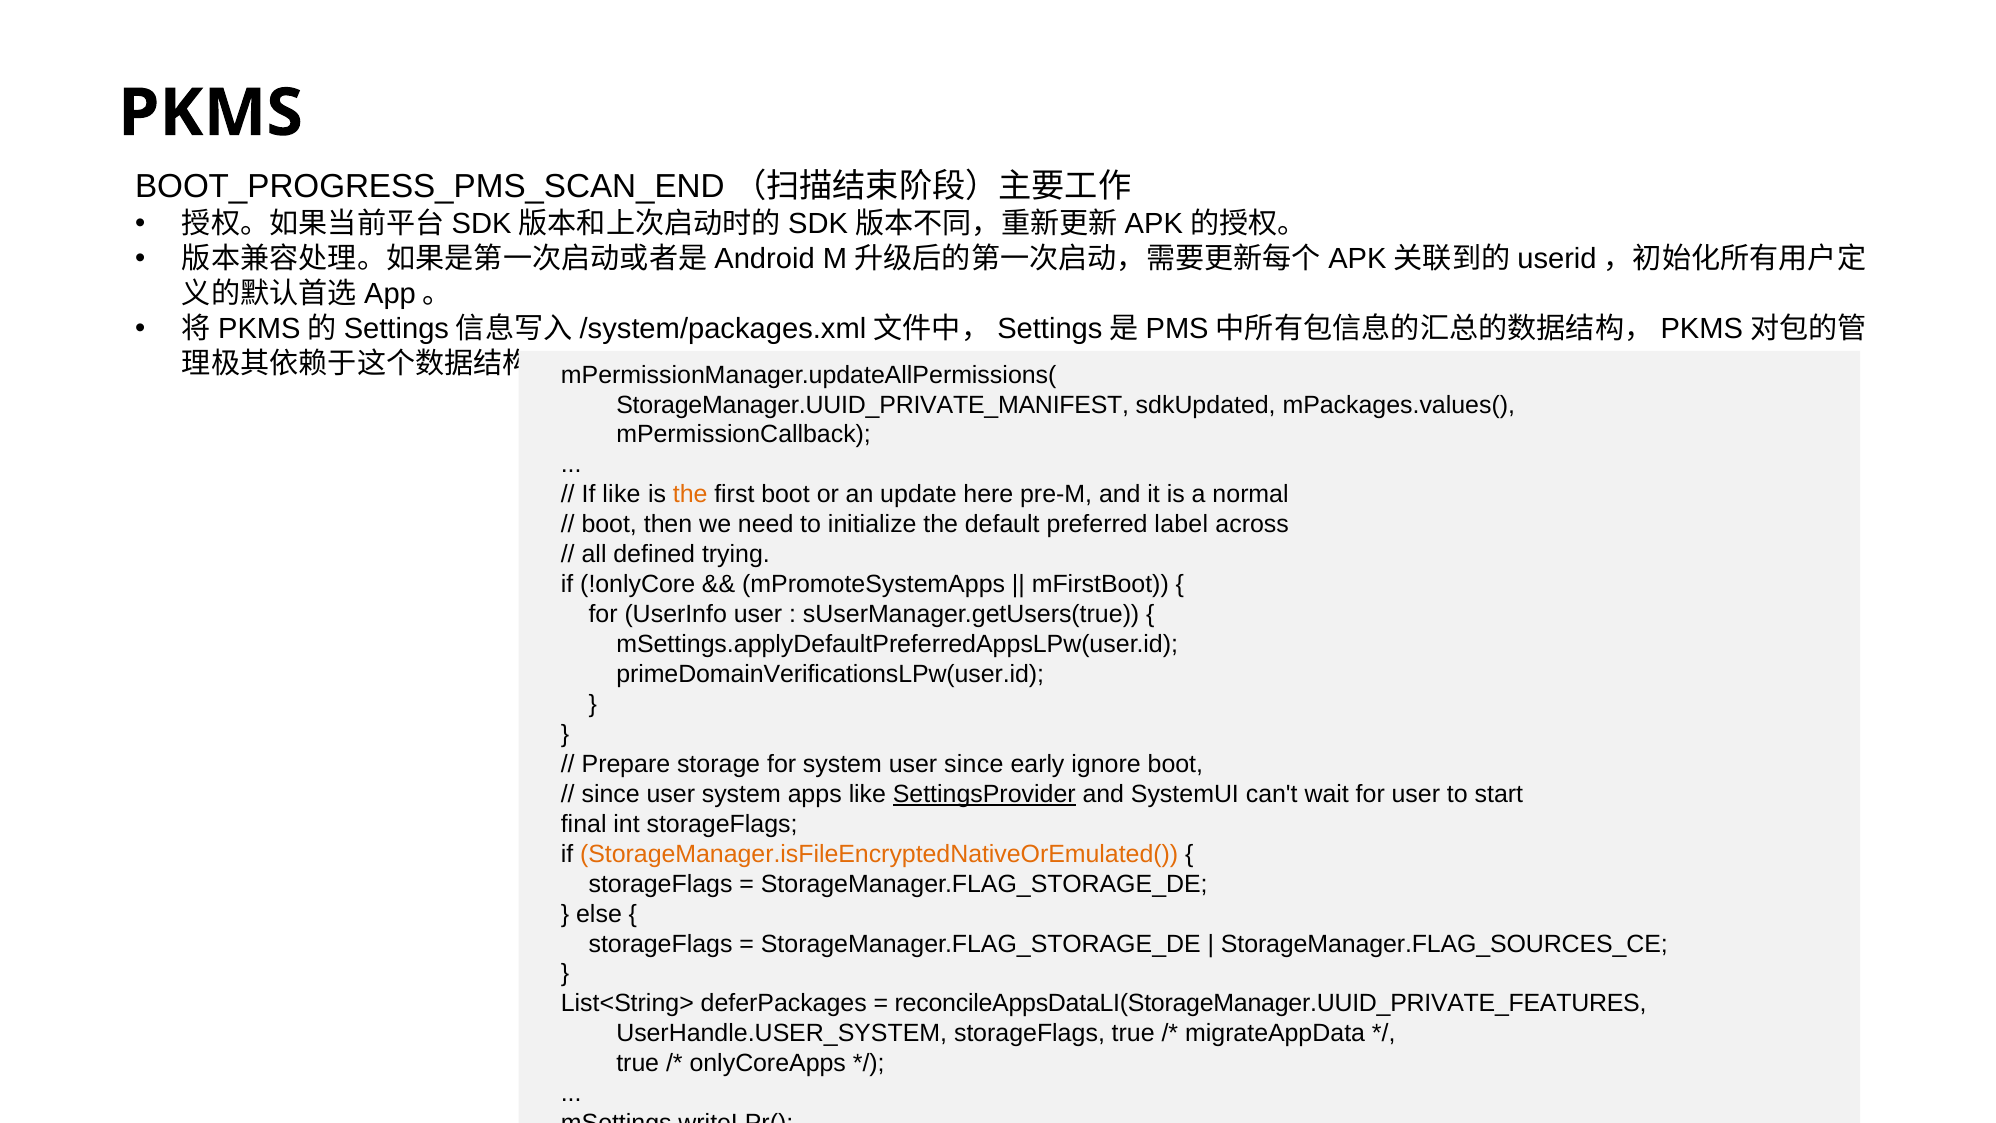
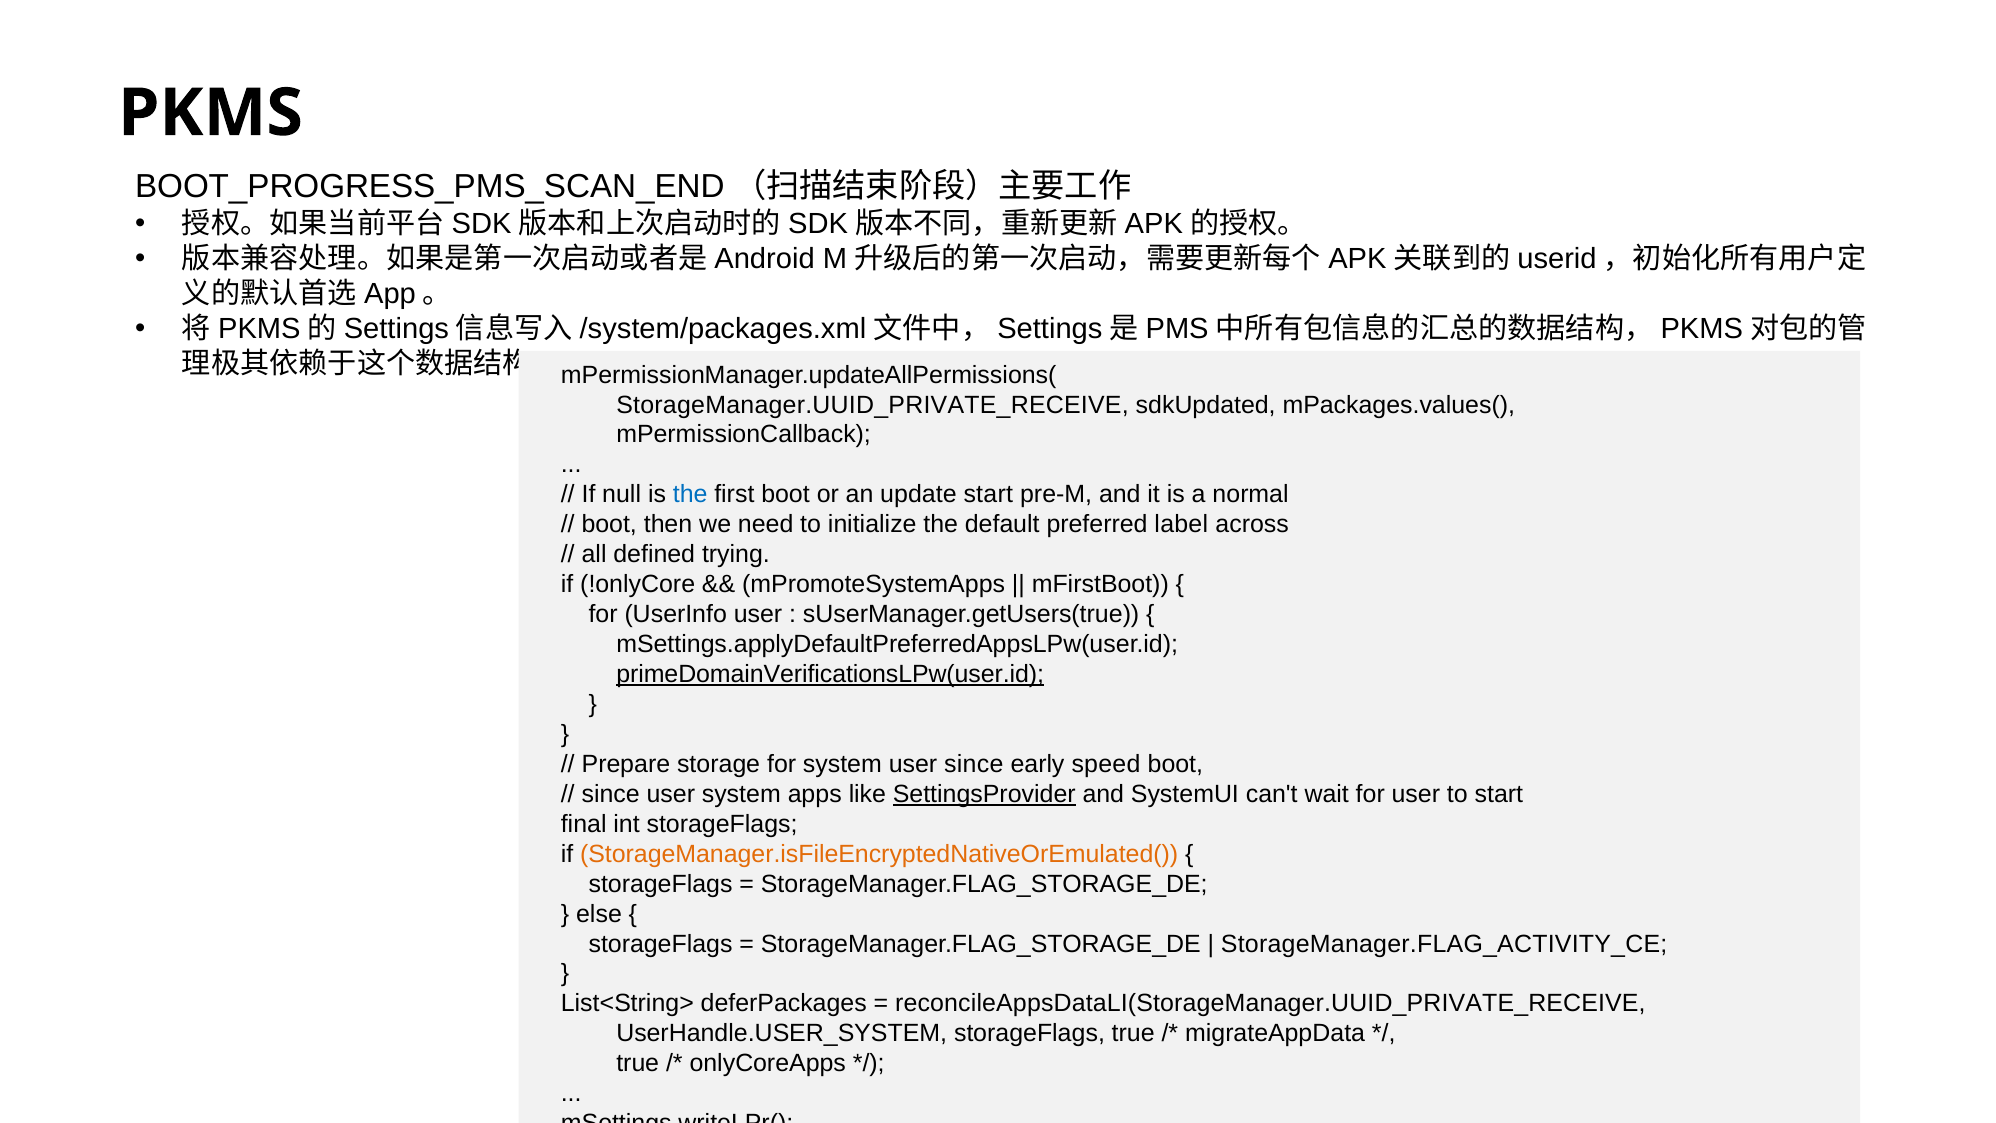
StorageManager.UUID_PRIVATE_MANIFEST: StorageManager.UUID_PRIVATE_MANIFEST -> StorageManager.UUID_PRIVATE_RECEIVE (873, 405)
If like: like -> null (622, 494)
the colour: orange -> blue (690, 494)
update here: here -> start (988, 494)
primeDomainVerificationsLPw(user.id underline: none -> present (830, 674)
ignore: ignore -> speed (1106, 764)
StorageManager.FLAG_SOURCES_CE: StorageManager.FLAG_SOURCES_CE -> StorageManager.FLAG_ACTIVITY_CE (1444, 944)
reconcileAppsDataLI(StorageManager.UUID_PRIVATE_FEATURES: reconcileAppsDataLI(StorageManager.UUID_PRIVATE_FEATURES -> reconcileAppsDataLI(StorageManager.UUID_PRIVATE_RECEIVE (1270, 1003)
